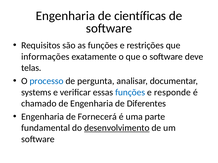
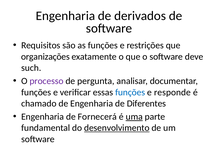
científicas: científicas -> derivados (140, 16)
informações: informações -> organizações (45, 57)
telas: telas -> such (31, 68)
processo colour: blue -> purple (47, 81)
systems: systems -> funções (36, 93)
uma underline: none -> present (134, 117)
